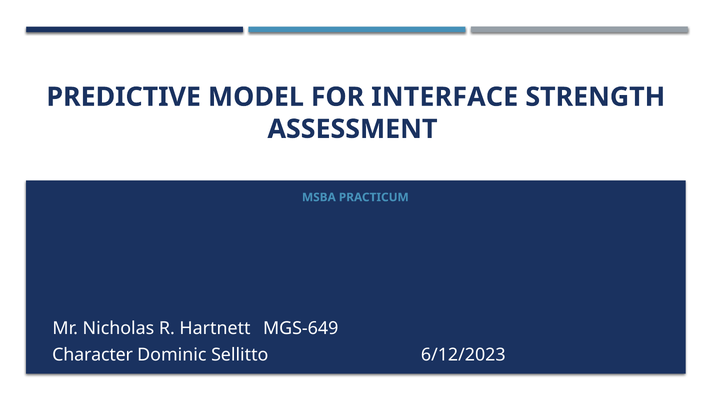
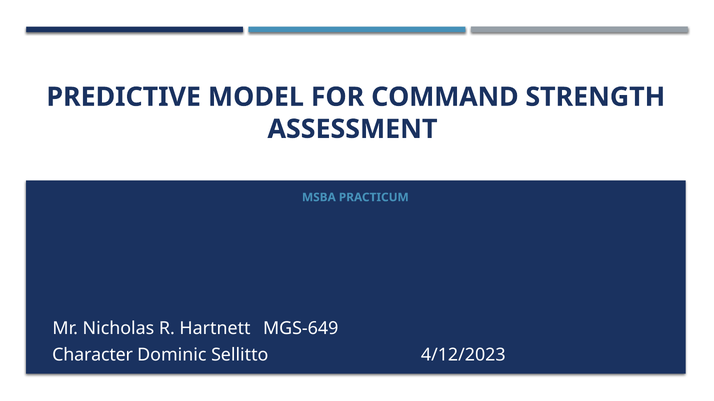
INTERFACE: INTERFACE -> COMMAND (445, 97)
6/12/2023: 6/12/2023 -> 4/12/2023 (463, 356)
